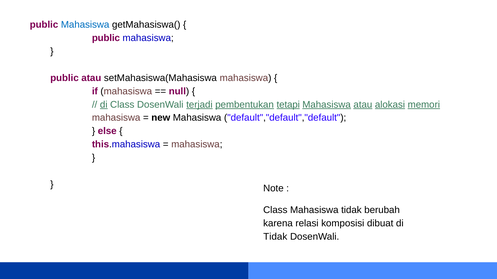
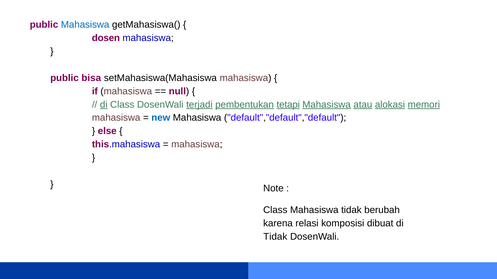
public: public -> dosen (106, 38)
public atau: atau -> bisa (91, 78)
new colour: black -> blue (161, 118)
